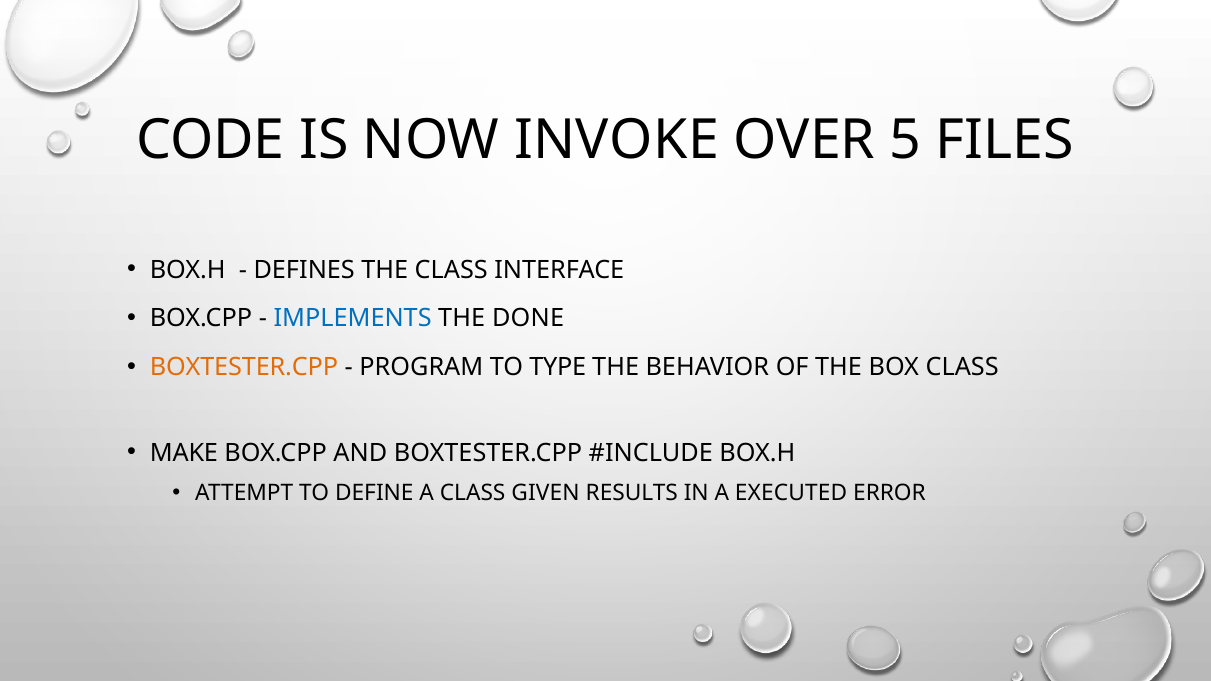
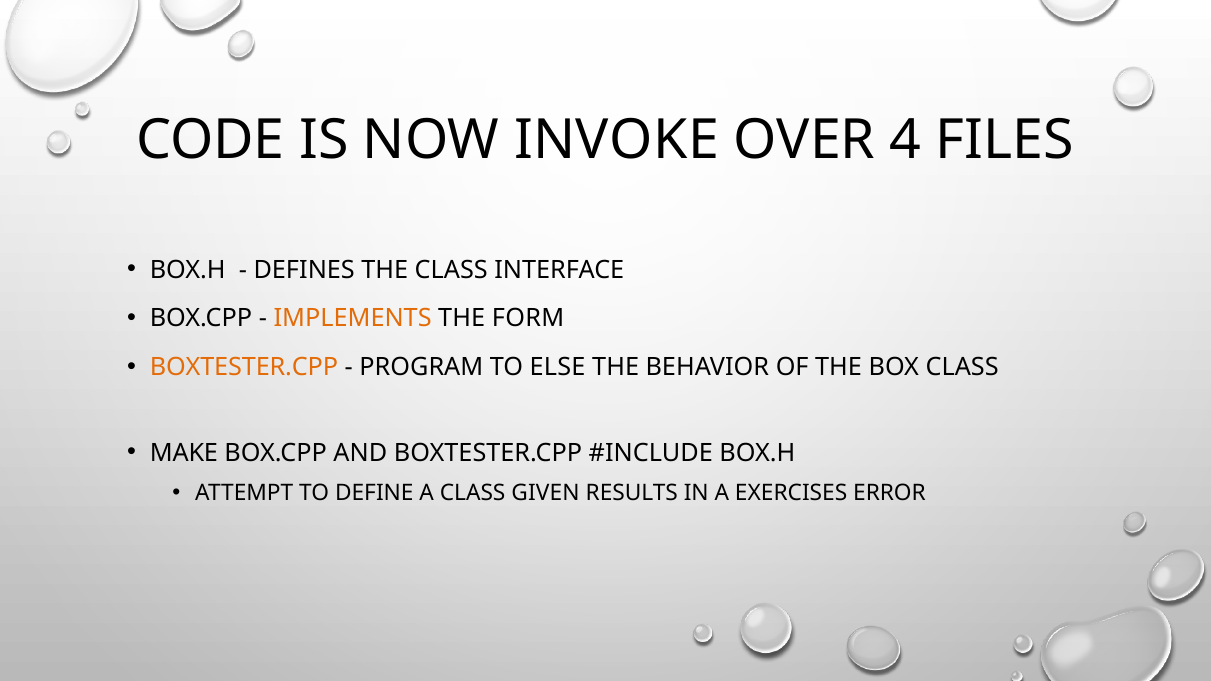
5: 5 -> 4 (906, 140)
IMPLEMENTS colour: blue -> orange (353, 319)
DONE: DONE -> FORM (528, 319)
TYPE: TYPE -> ELSE (558, 368)
EXECUTED: EXECUTED -> EXERCISES (791, 493)
